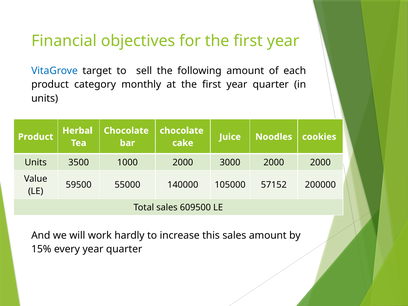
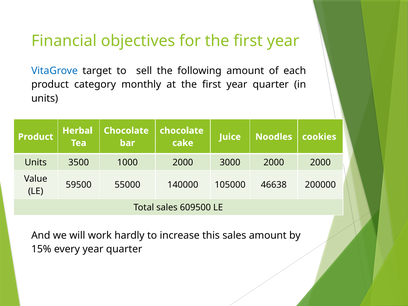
57152: 57152 -> 46638 (274, 185)
